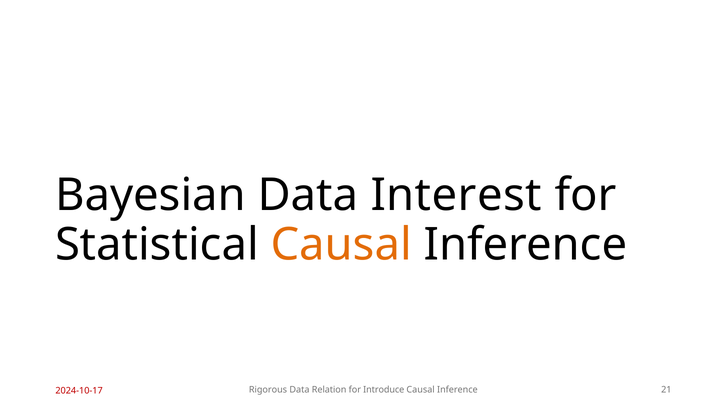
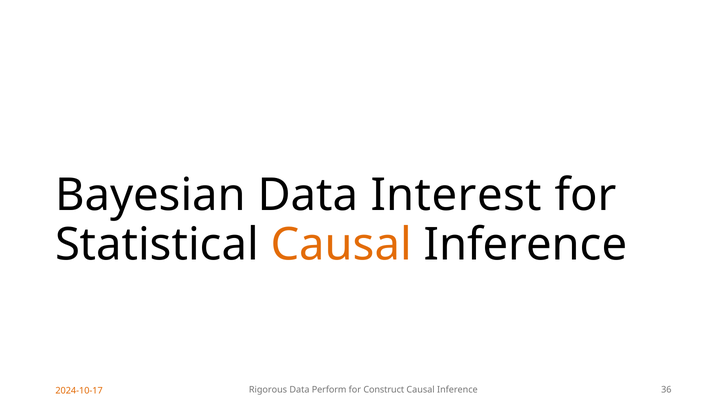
Relation: Relation -> Perform (329, 390)
Introduce: Introduce -> Construct (384, 390)
21: 21 -> 36 (666, 390)
2024-10-17 colour: red -> orange (79, 391)
